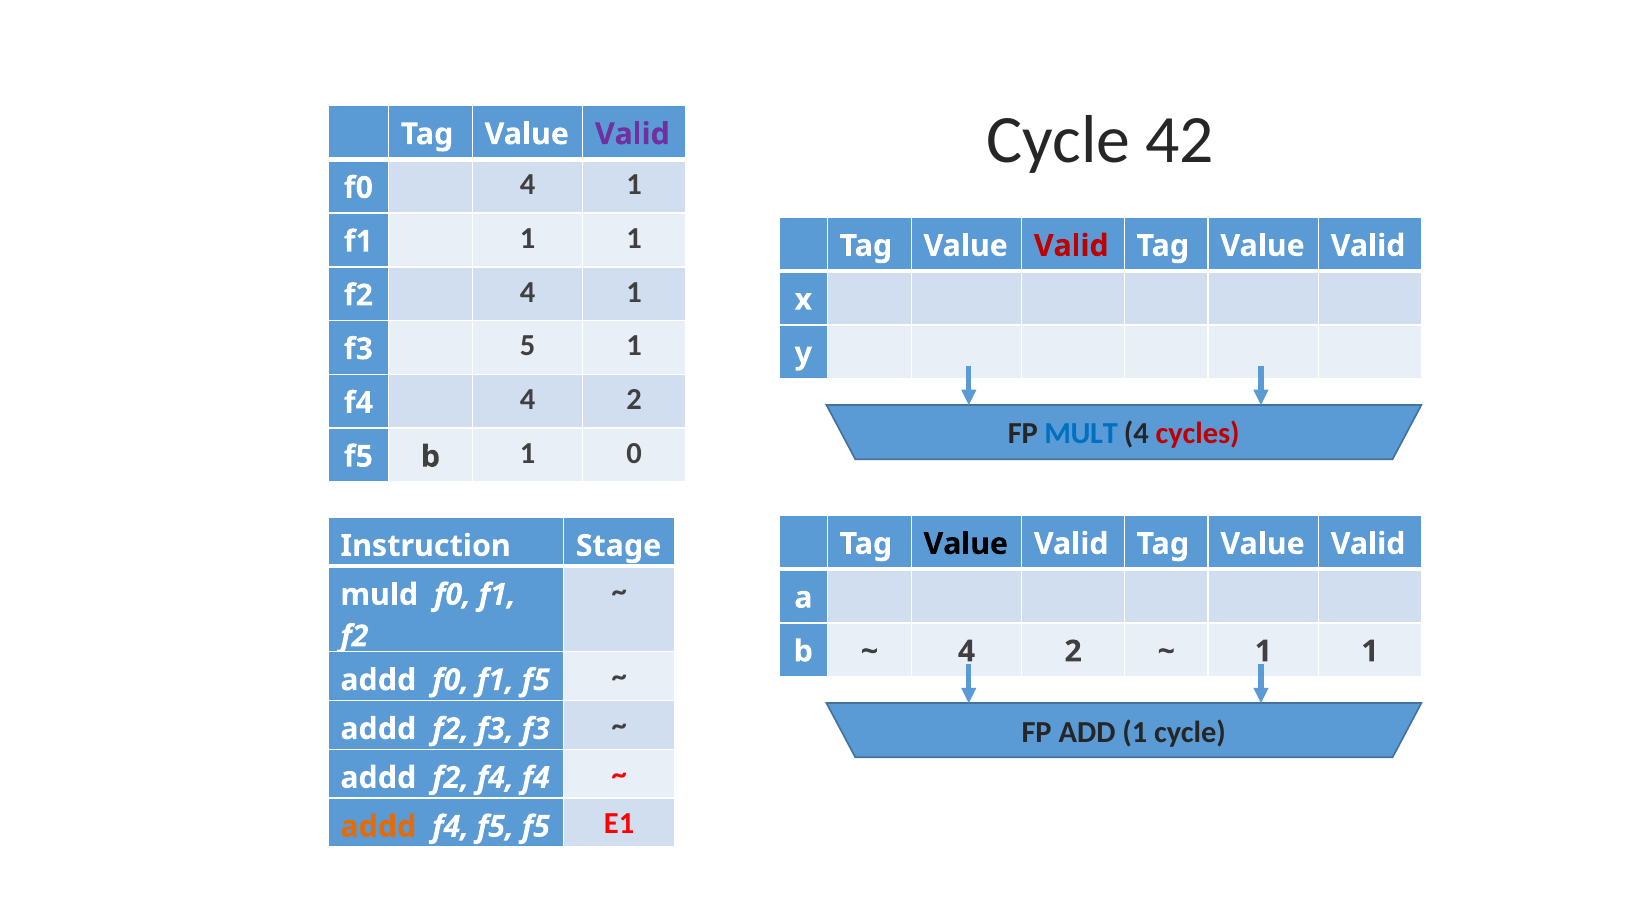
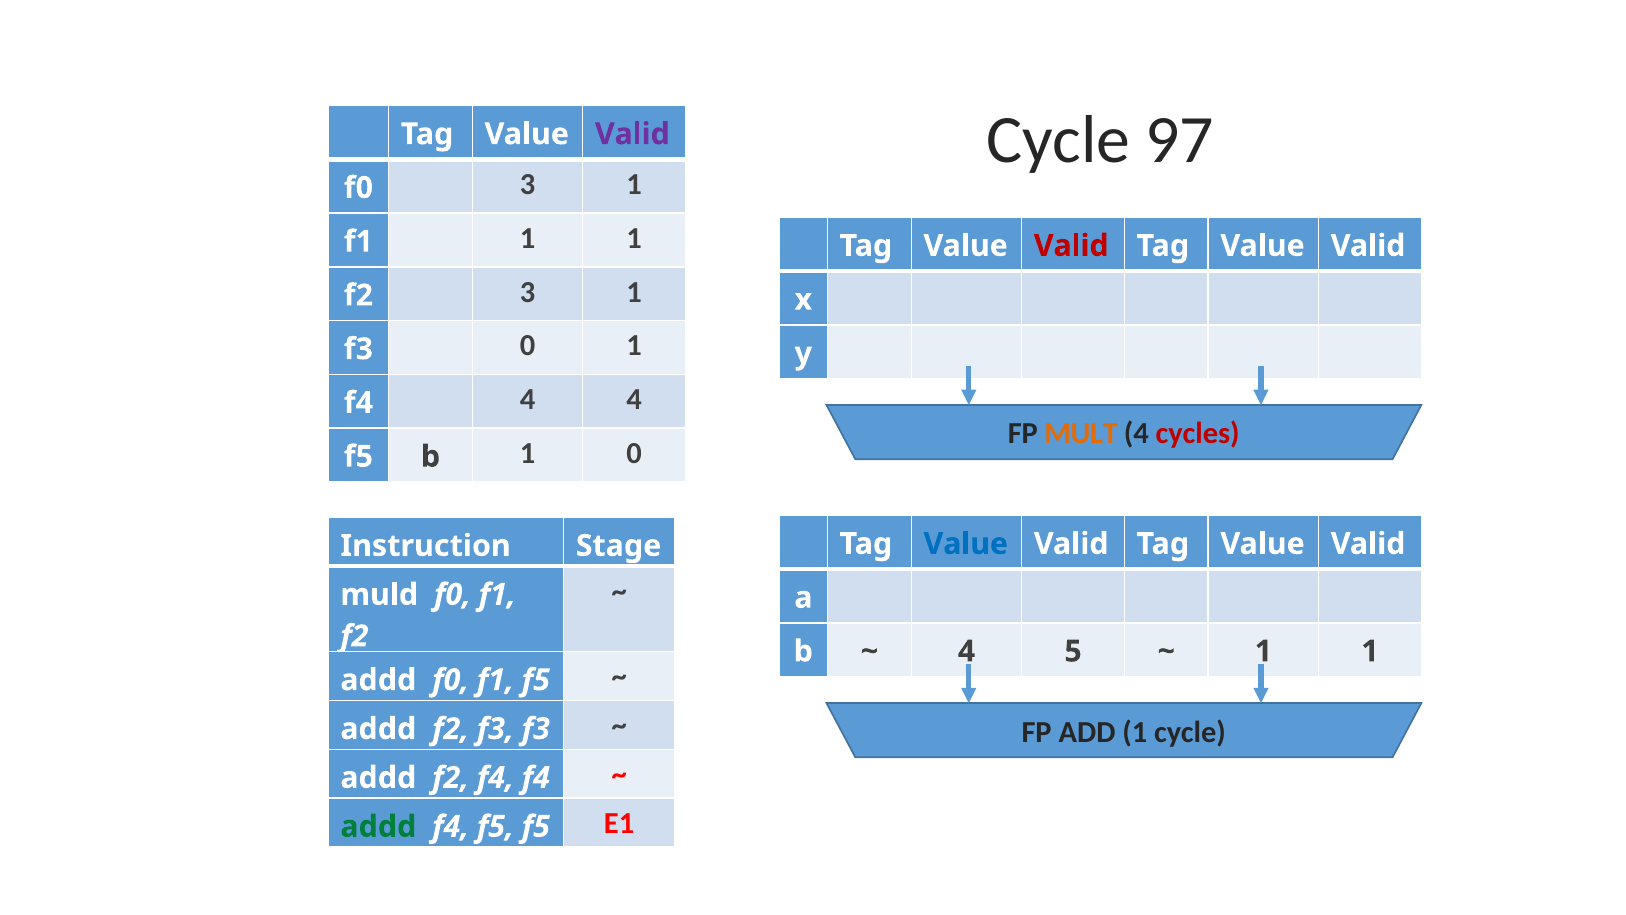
42: 42 -> 97 (1180, 140)
f0 4: 4 -> 3 (528, 184)
f2 4: 4 -> 3 (528, 292)
f3 5: 5 -> 0 (528, 346)
f4 4 2: 2 -> 4 (634, 399)
MULT colour: blue -> orange (1081, 434)
Value colour: black -> blue (966, 544)
2: 2 -> 5 (1073, 651)
addd colour: orange -> green (378, 826)
